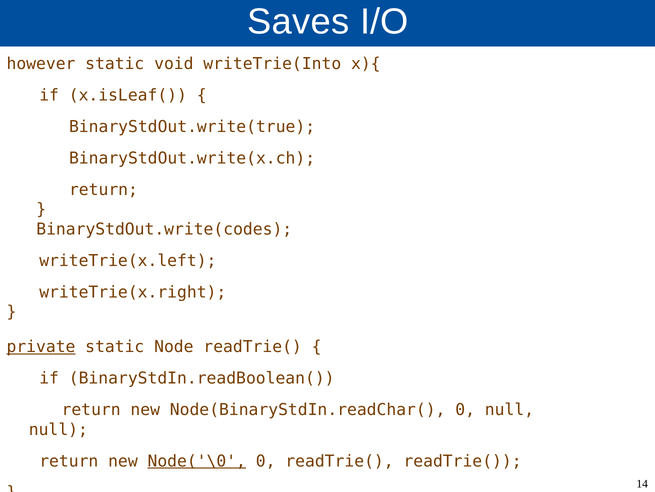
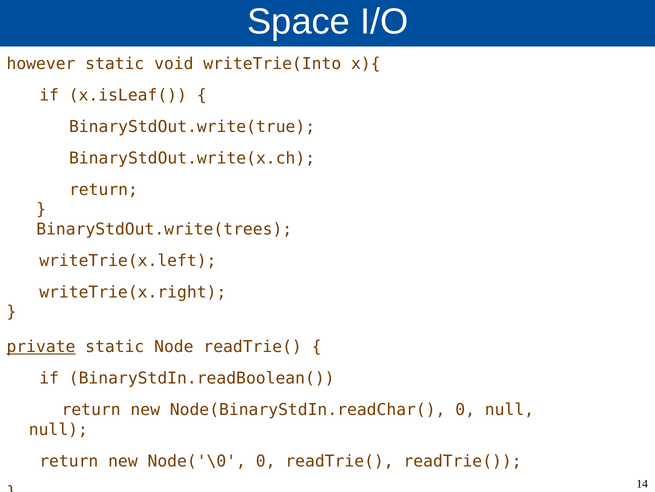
Saves: Saves -> Space (299, 22)
BinaryStdOut.write(codes: BinaryStdOut.write(codes -> BinaryStdOut.write(trees (164, 229)
Node('\0 underline: present -> none (197, 461)
